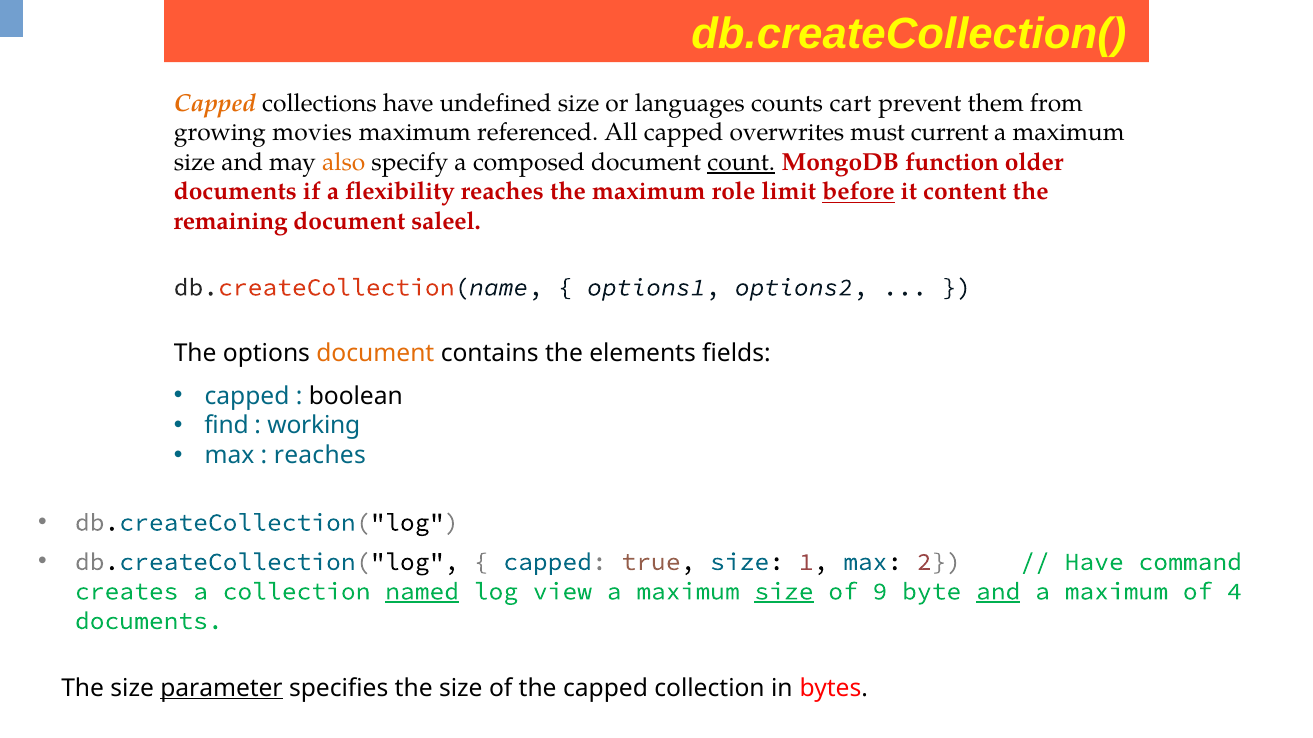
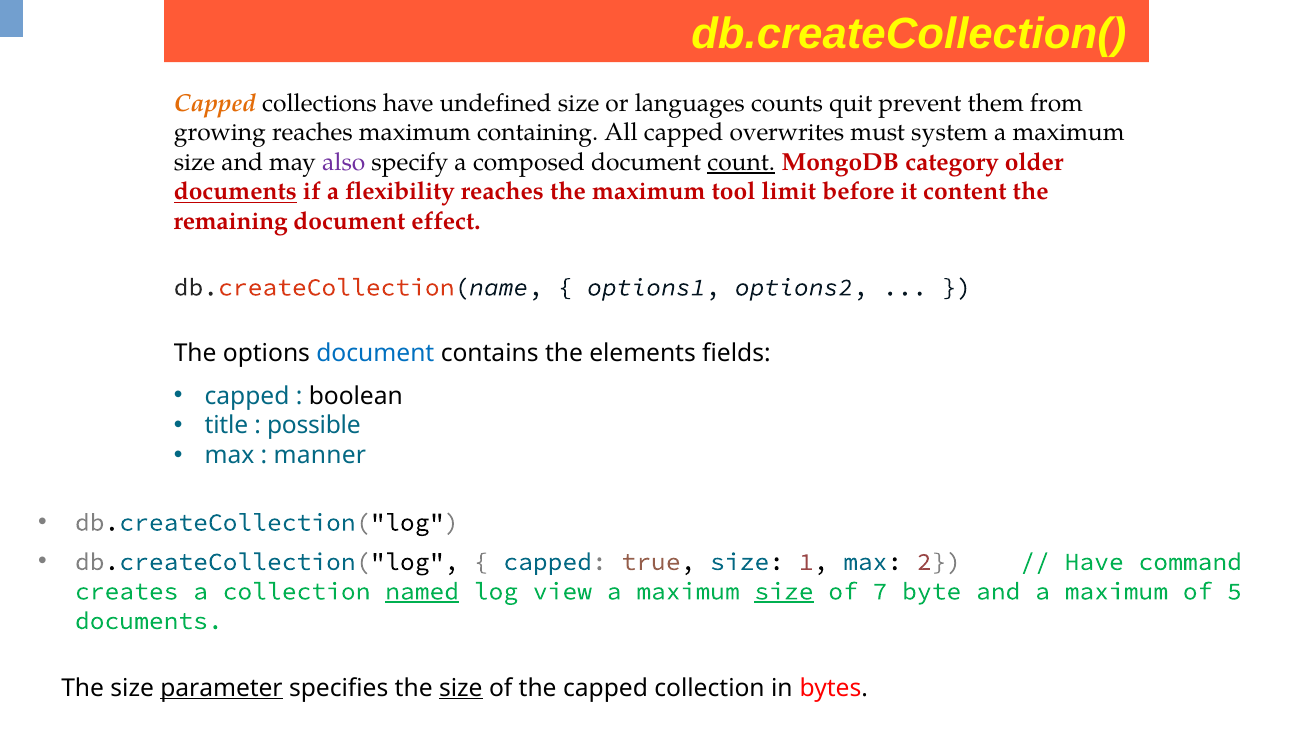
cart: cart -> quit (851, 103)
growing movies: movies -> reaches (312, 133)
referenced: referenced -> containing (538, 133)
current: current -> system (950, 133)
also colour: orange -> purple (344, 162)
function: function -> category (952, 162)
documents underline: none -> present (235, 192)
role: role -> tool (734, 192)
before underline: present -> none (858, 192)
saleel: saleel -> effect (446, 222)
document colour: orange -> blue (375, 354)
find: find -> title (226, 426)
working: working -> possible (314, 426)
reaches: reaches -> manner (320, 456)
9: 9 -> 7 (880, 592)
and underline: present -> none (998, 592)
4: 4 -> 5 (1235, 592)
size underline: none -> present (461, 689)
